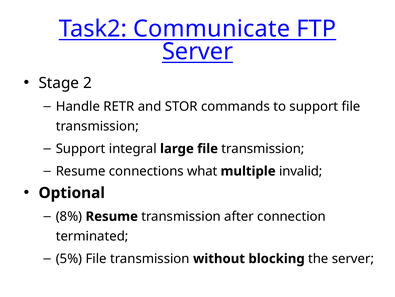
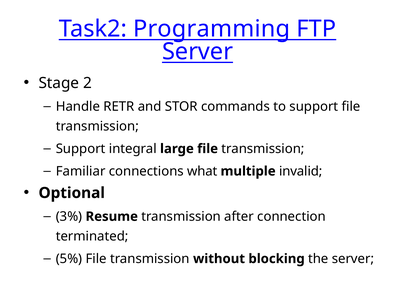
Communicate: Communicate -> Programming (212, 29)
Resume: Resume -> Familiar (81, 171)
8%: 8% -> 3% (69, 216)
